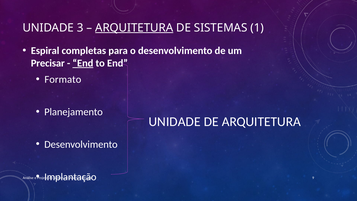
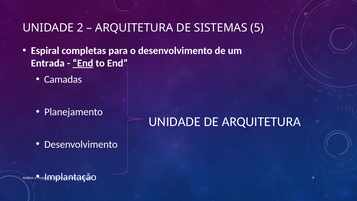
3: 3 -> 2 (80, 28)
ARQUITETURA underline: present -> none (134, 28)
1: 1 -> 5 (257, 28)
Precisar: Precisar -> Entrada (48, 63)
Formato: Formato -> Camadas (63, 79)
